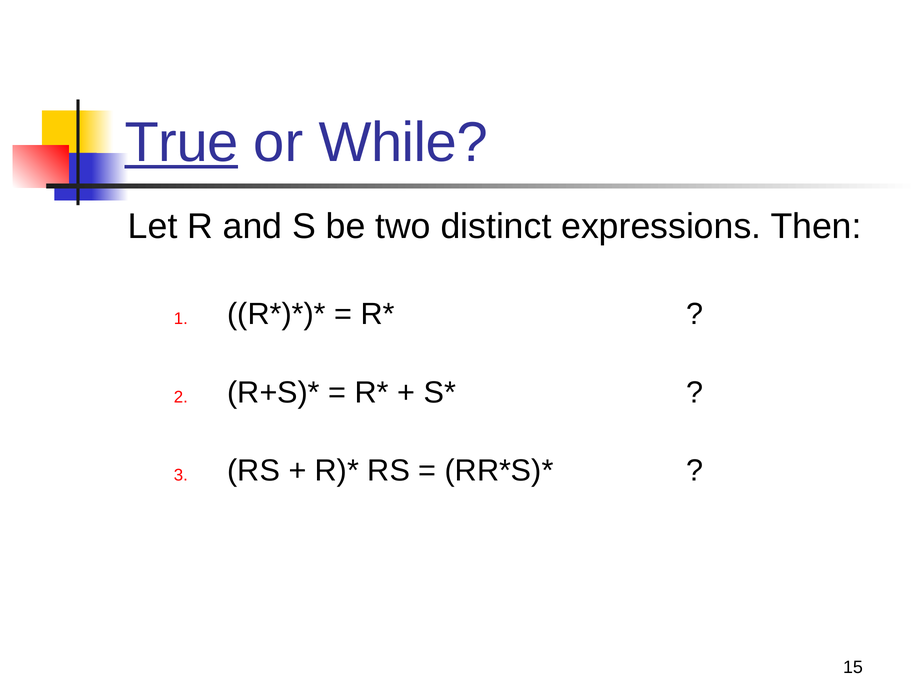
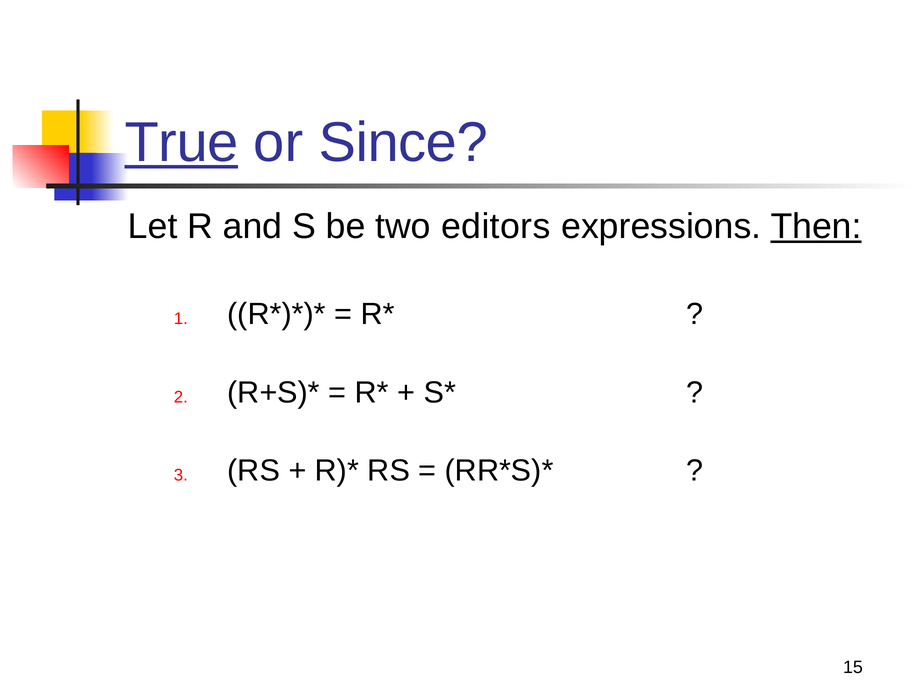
While: While -> Since (403, 142)
distinct: distinct -> editors (496, 226)
Then underline: none -> present (816, 226)
